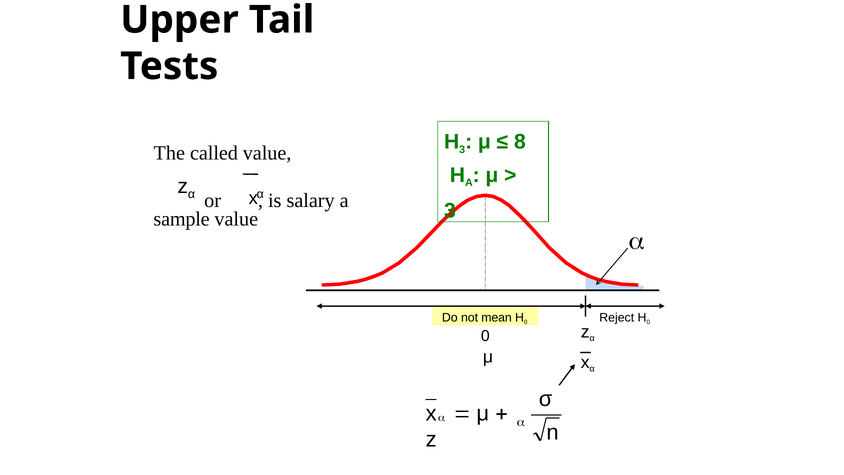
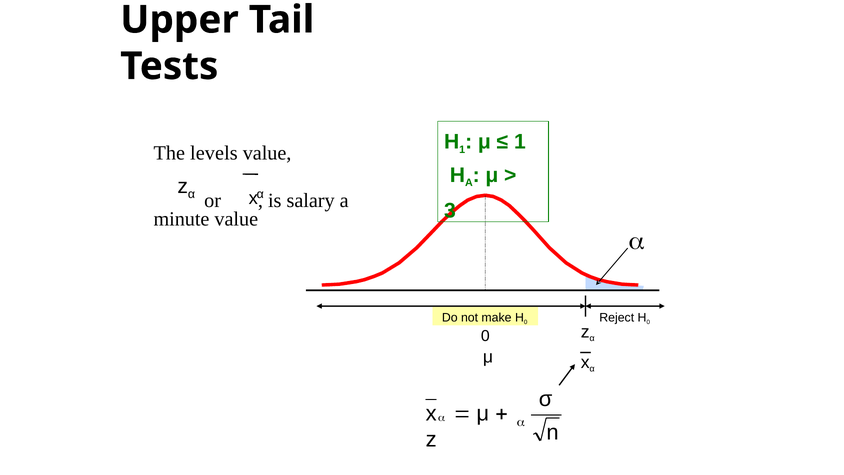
3: 3 -> 1 (462, 149)
8: 8 -> 1 (520, 142)
called: called -> levels (214, 153)
sample: sample -> minute (181, 219)
mean: mean -> make (497, 317)
